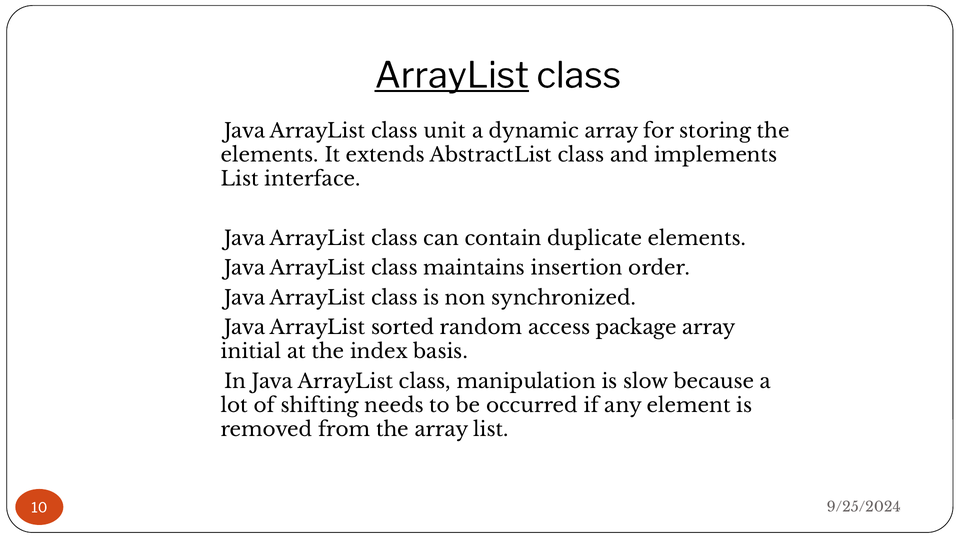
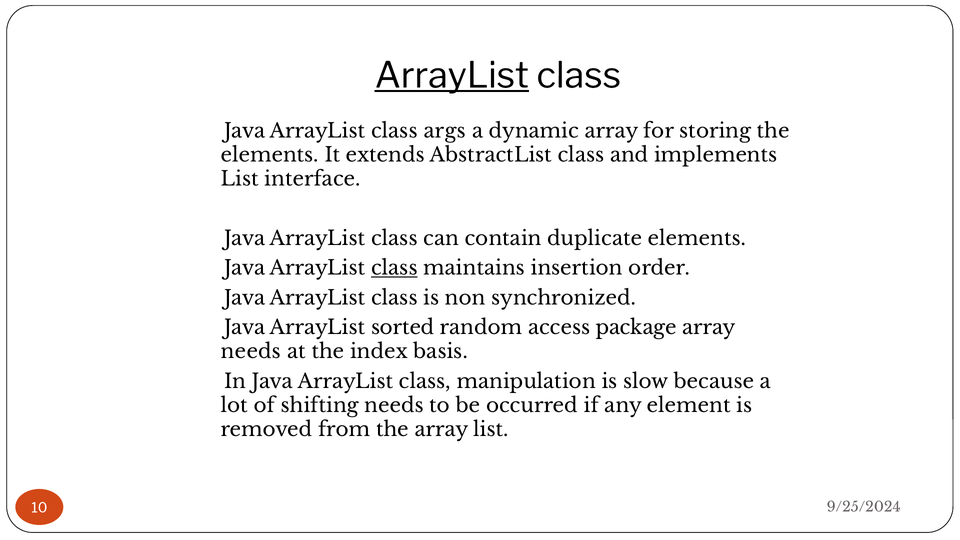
unit: unit -> args (445, 131)
class underline: none -> present (394, 268)
initial: initial -> needs (251, 352)
